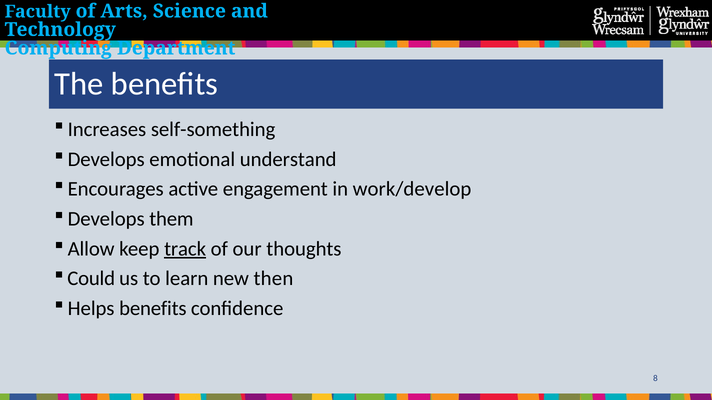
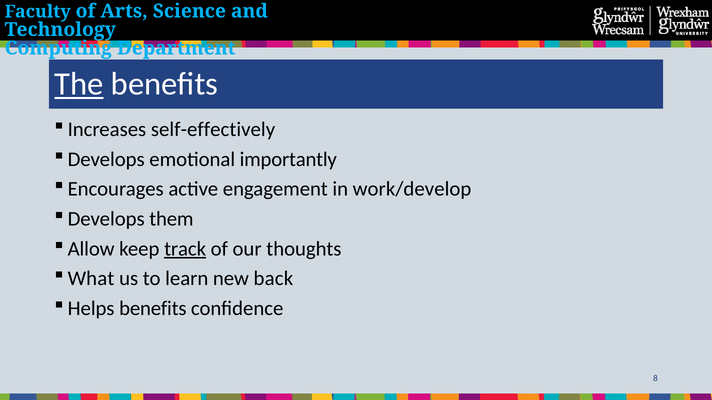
The underline: none -> present (79, 84)
self-something: self-something -> self-effectively (213, 130)
understand: understand -> importantly (288, 160)
Could: Could -> What (91, 279)
then: then -> back (273, 279)
